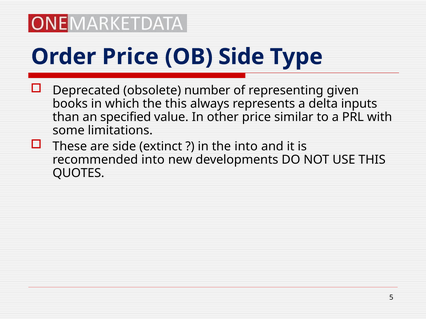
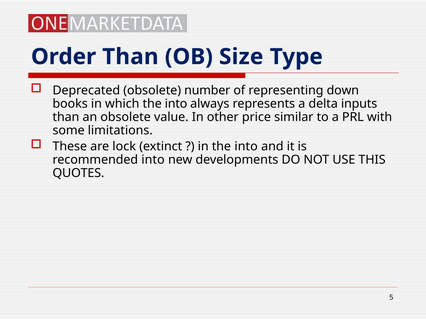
Order Price: Price -> Than (130, 57)
OB Side: Side -> Size (241, 57)
given: given -> down (343, 90)
which the this: this -> into (176, 104)
an specified: specified -> obsolete (126, 117)
are side: side -> lock (124, 147)
